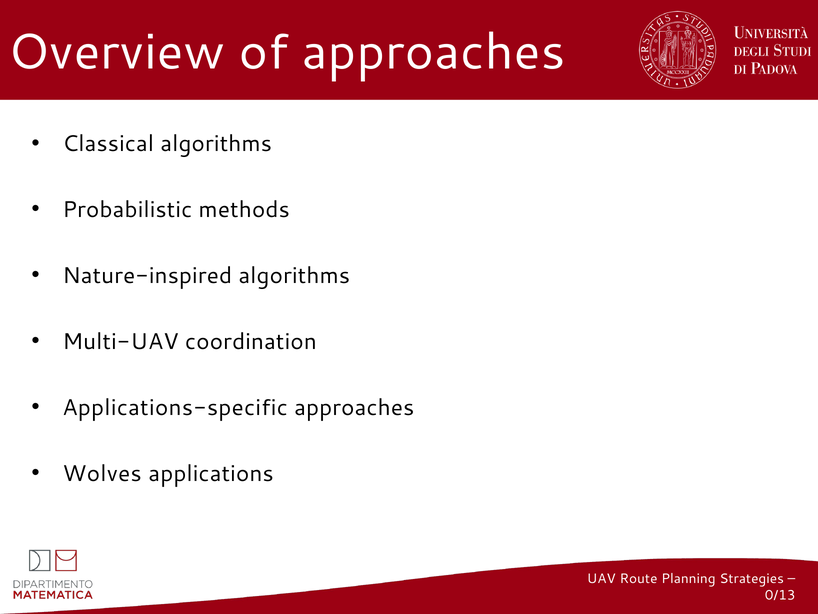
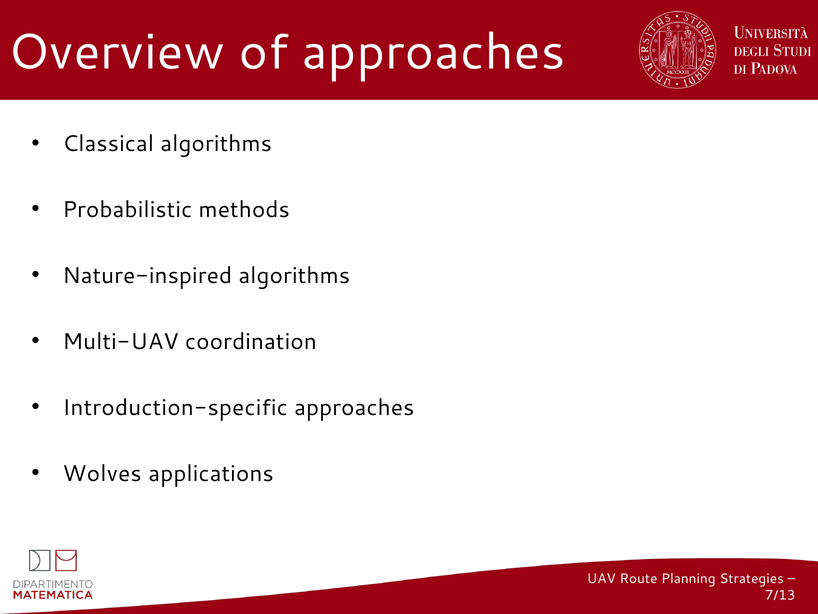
Applications-specific: Applications-specific -> Introduction-specific (175, 407)
0/13: 0/13 -> 7/13 (780, 595)
